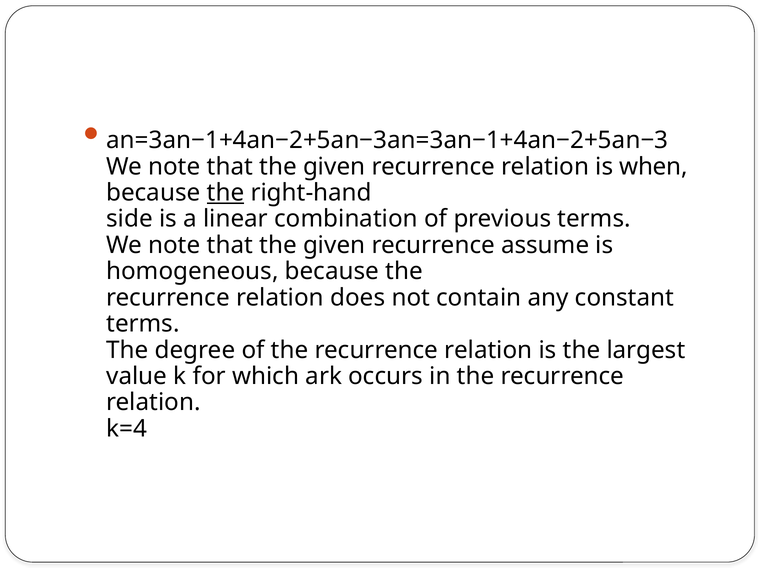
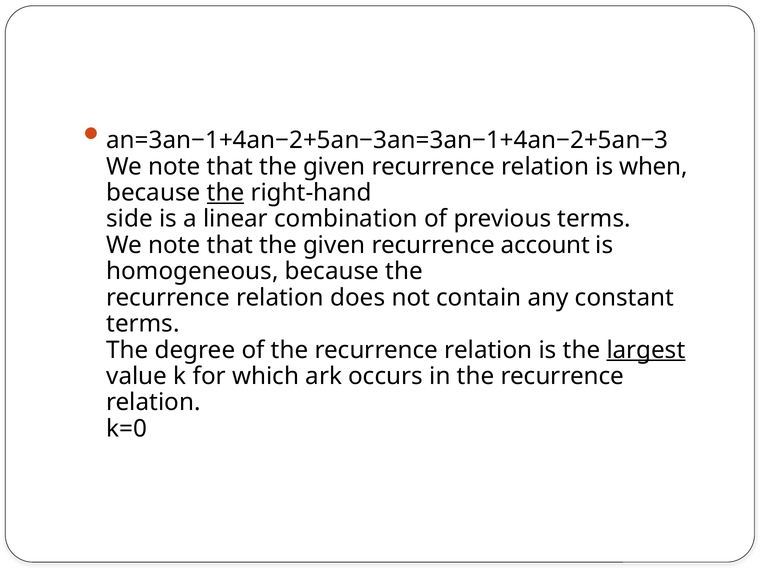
assume: assume -> account (545, 245)
largest underline: none -> present (646, 350)
k=4: k=4 -> k=0 (127, 429)
